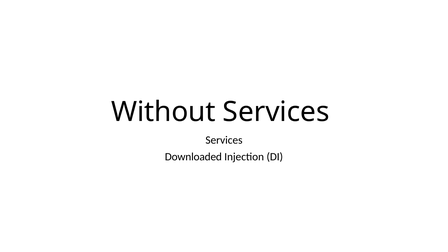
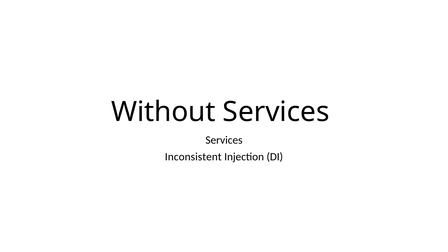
Downloaded: Downloaded -> Inconsistent (193, 157)
